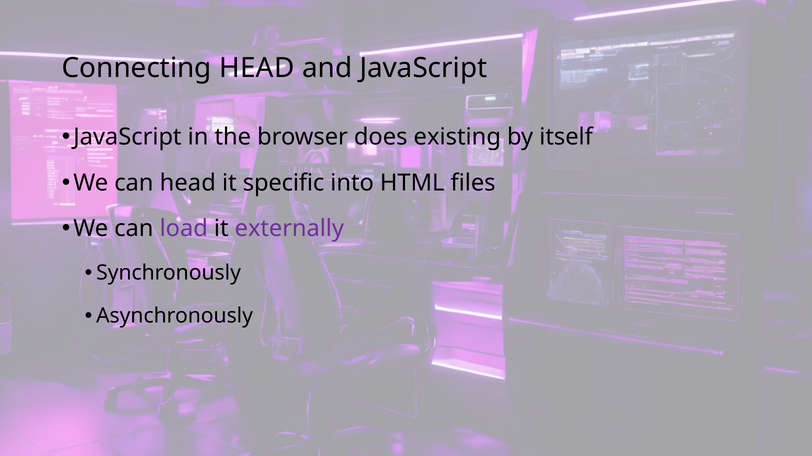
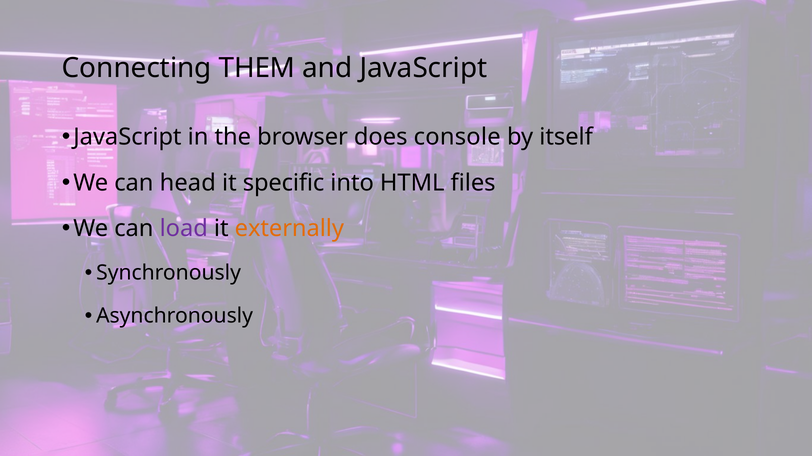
Connecting HEAD: HEAD -> THEM (257, 68)
existing: existing -> console (457, 137)
externally colour: purple -> orange (289, 229)
